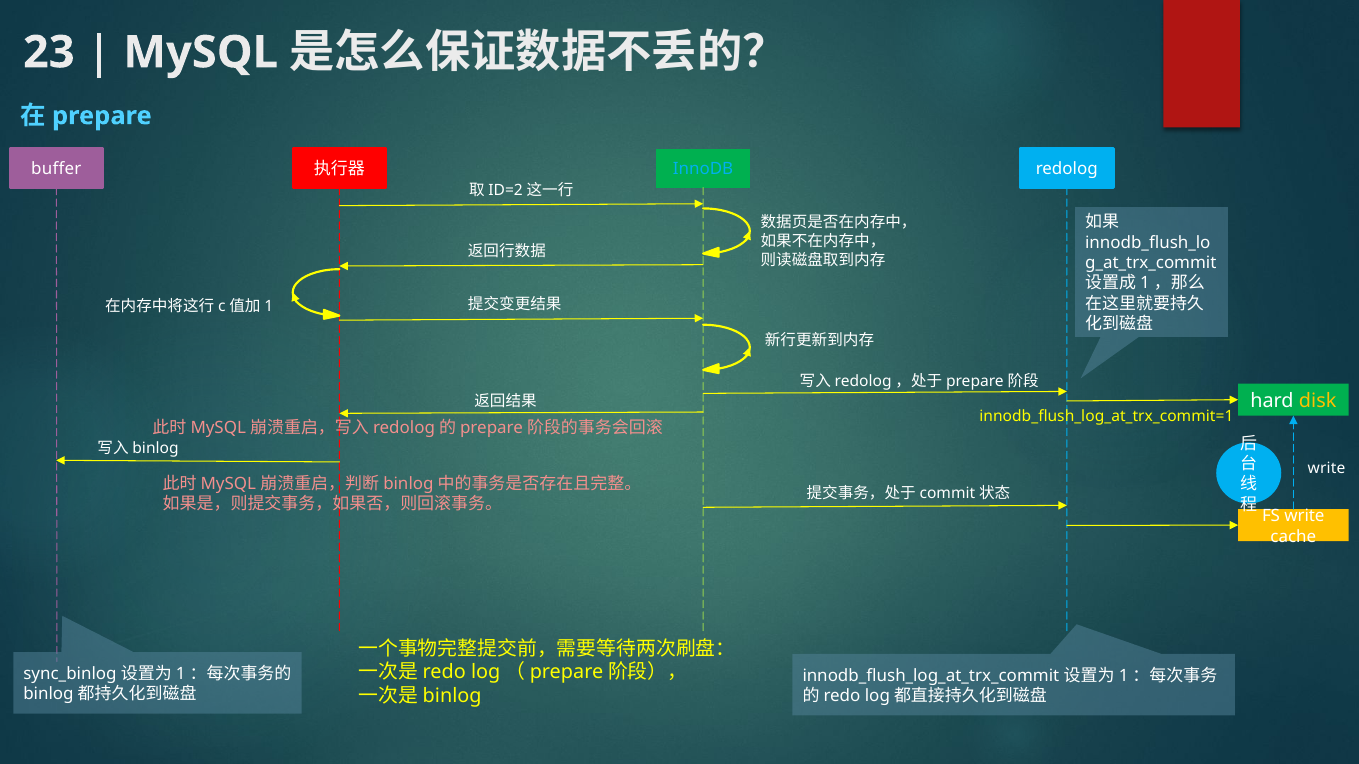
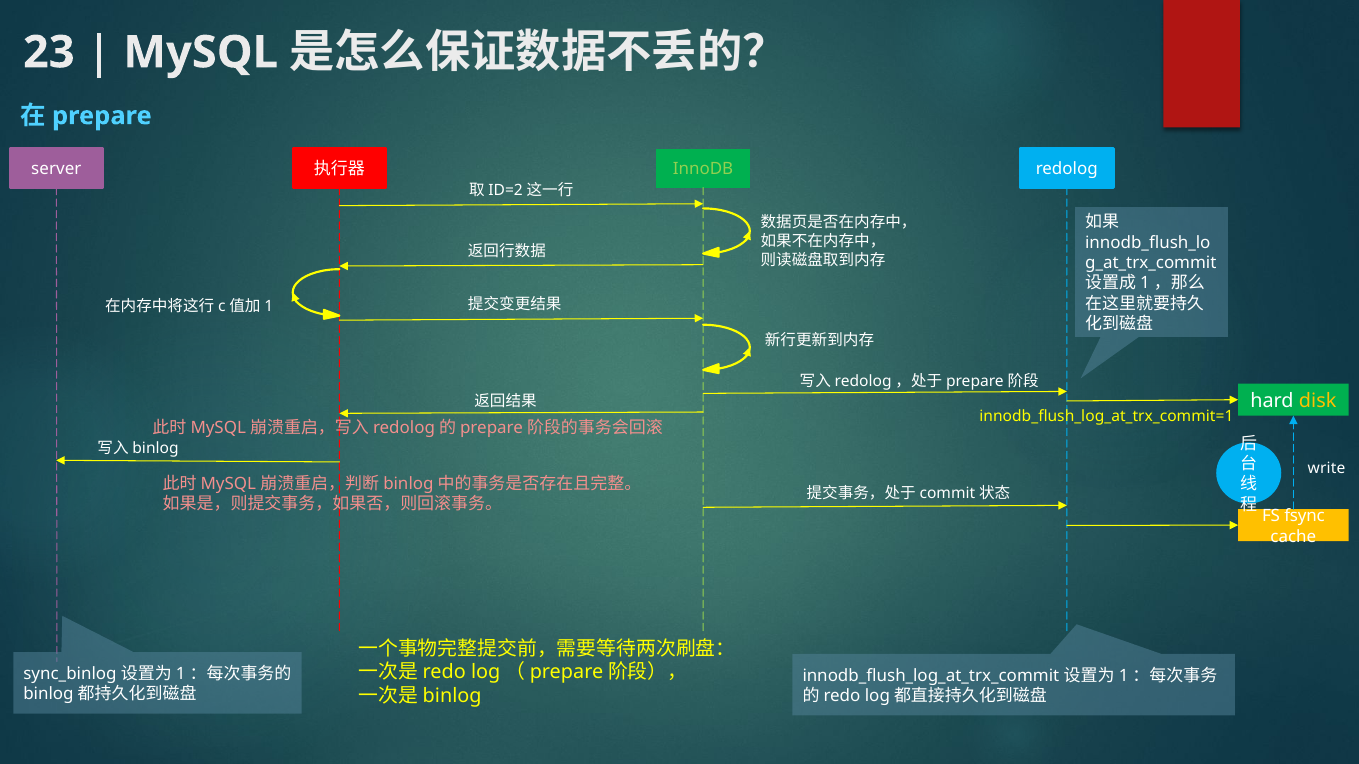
InnoDB colour: light blue -> light green (703, 169)
buffer: buffer -> server (56, 169)
FS write: write -> fsync (1305, 516)
